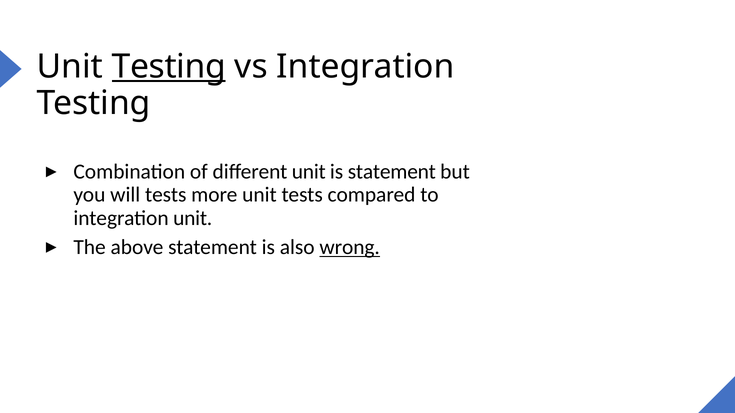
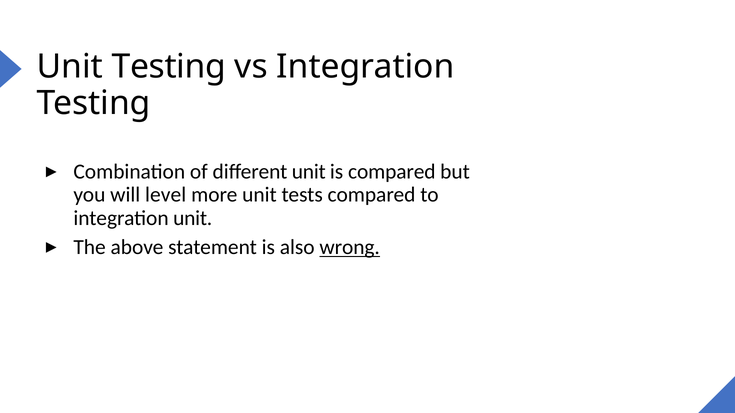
Testing underline: present -> none (169, 67)
is statement: statement -> compared (392, 172)
will tests: tests -> level (166, 195)
